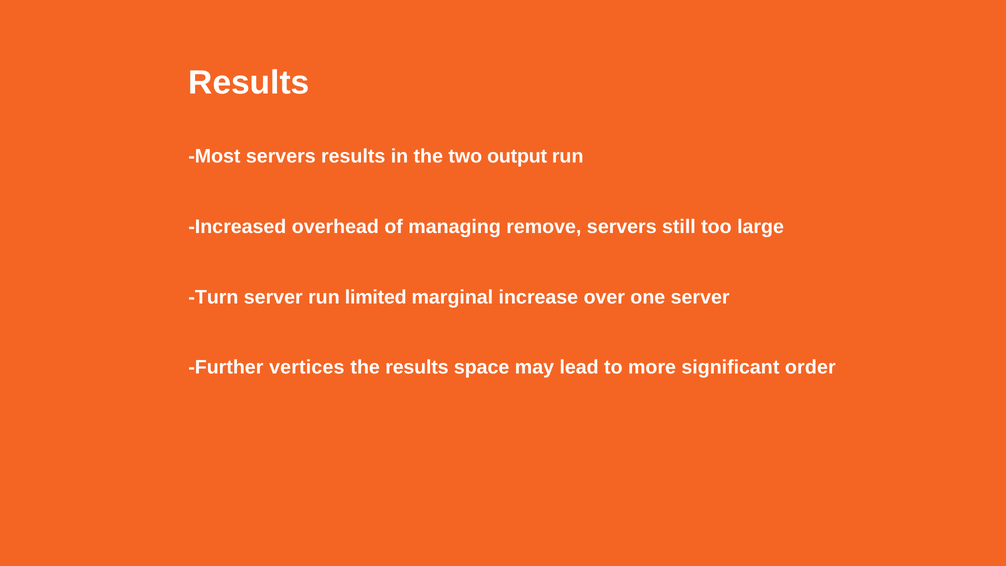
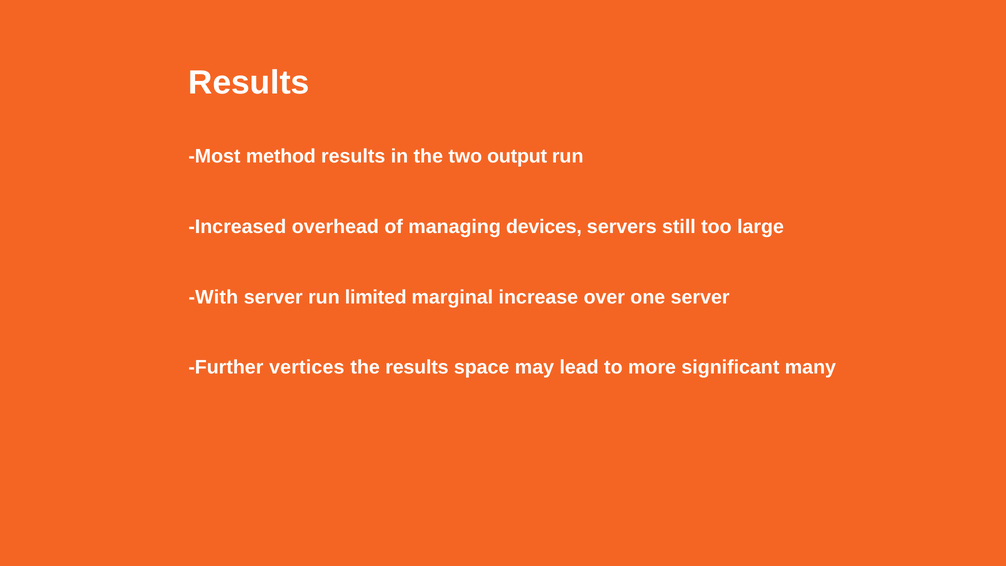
Most servers: servers -> method (281, 156)
remove: remove -> devices (544, 227)
Turn: Turn -> With (213, 297)
order: order -> many (810, 367)
